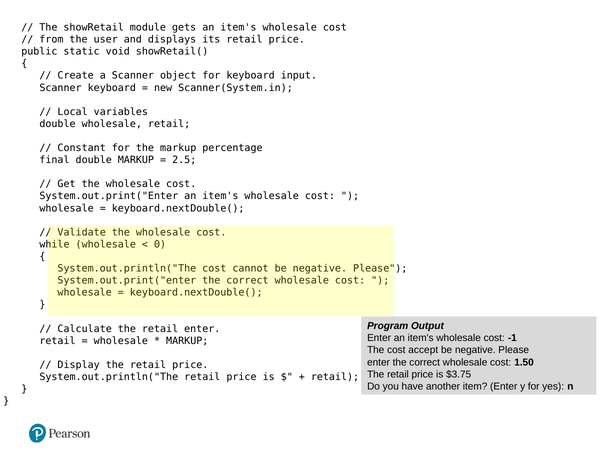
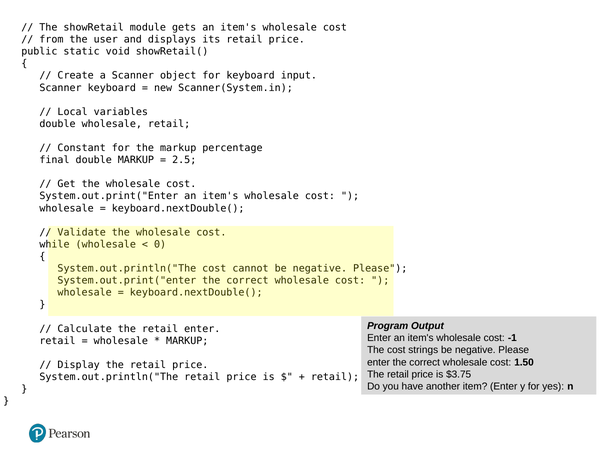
accept: accept -> strings (423, 350)
